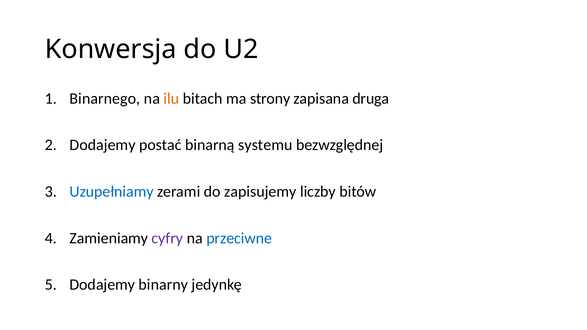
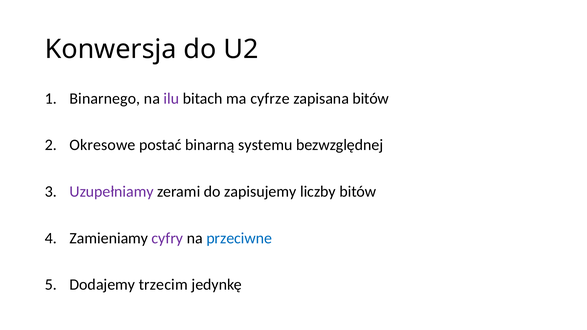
ilu colour: orange -> purple (171, 99)
strony: strony -> cyfrze (270, 99)
zapisana druga: druga -> bitów (371, 99)
Dodajemy: Dodajemy -> Okresowe (103, 145)
Uzupełniamy colour: blue -> purple (112, 192)
binarny: binarny -> trzecim (163, 285)
